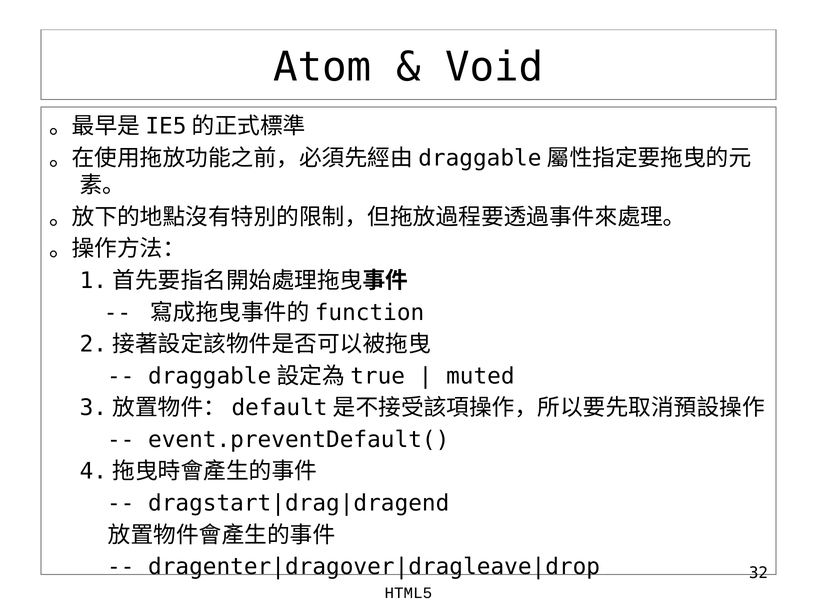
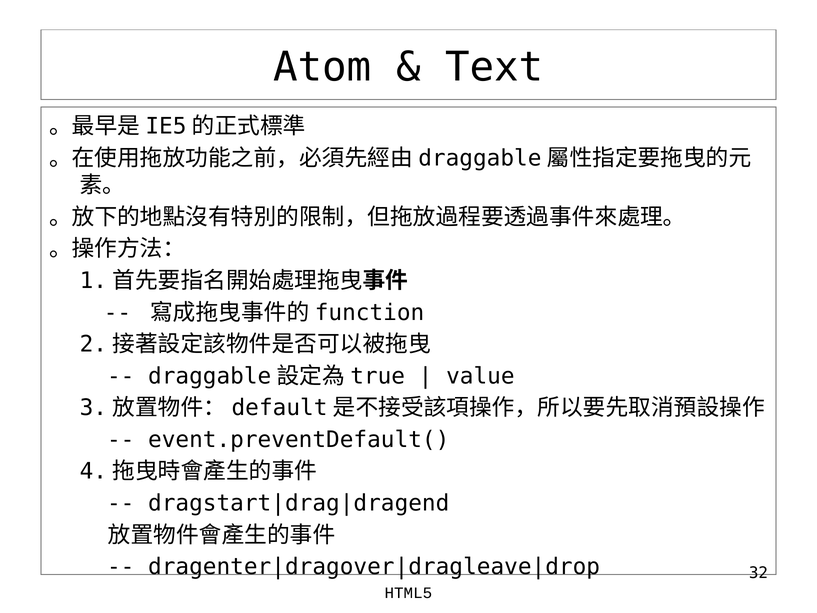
Void: Void -> Text (494, 67)
muted: muted -> value (480, 376)
